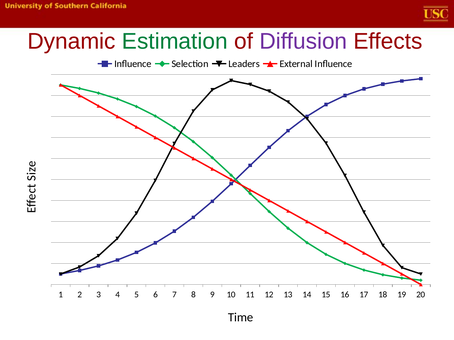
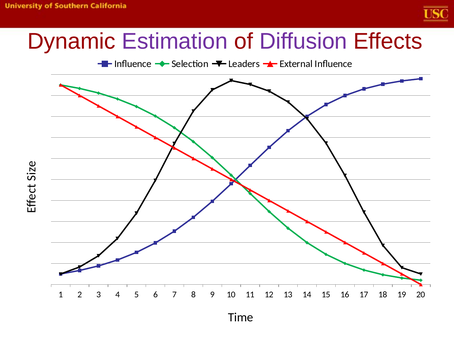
Estimation colour: green -> purple (175, 41)
